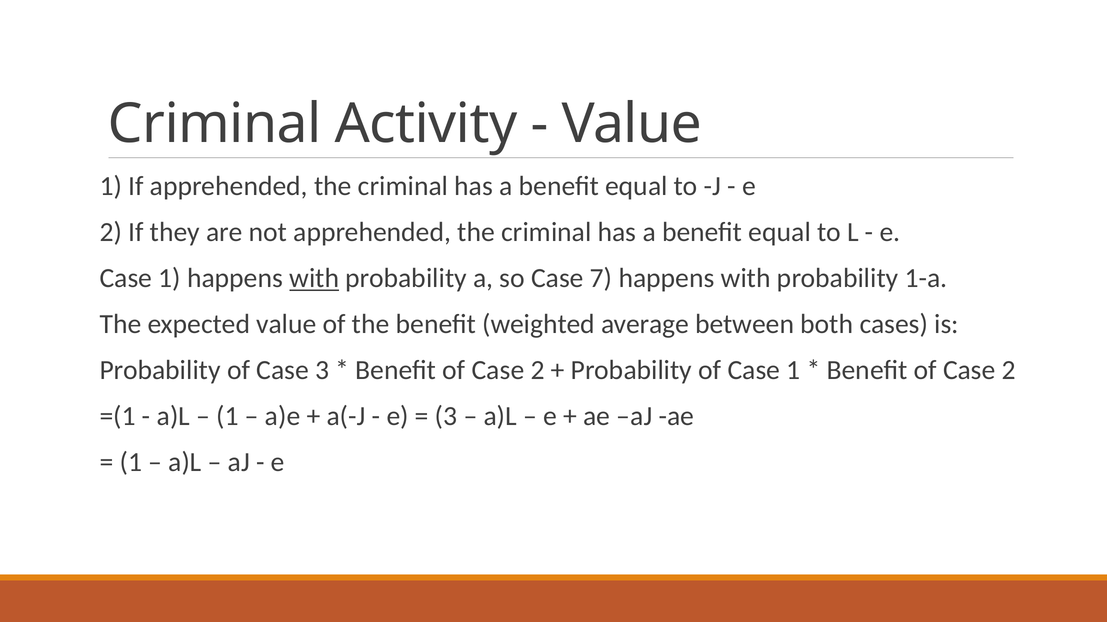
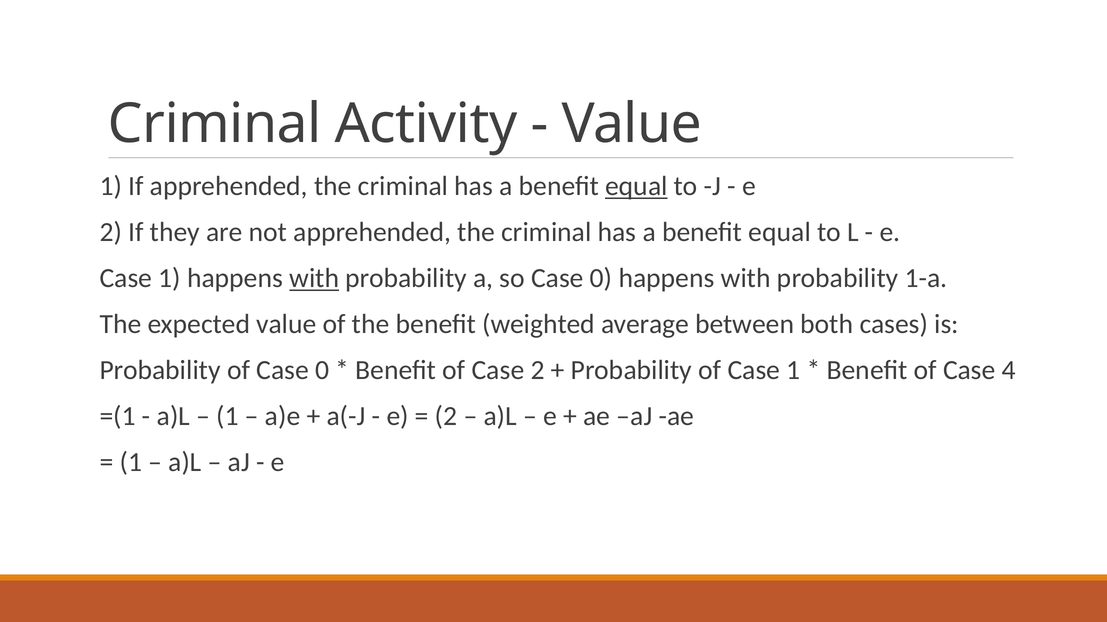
equal underline: none -> present (636, 187)
so Case 7: 7 -> 0 (601, 279)
of Case 3: 3 -> 0 (322, 371)
2: 2 -> 4 (1009, 371)
3: 3 -> 2 (446, 417)
